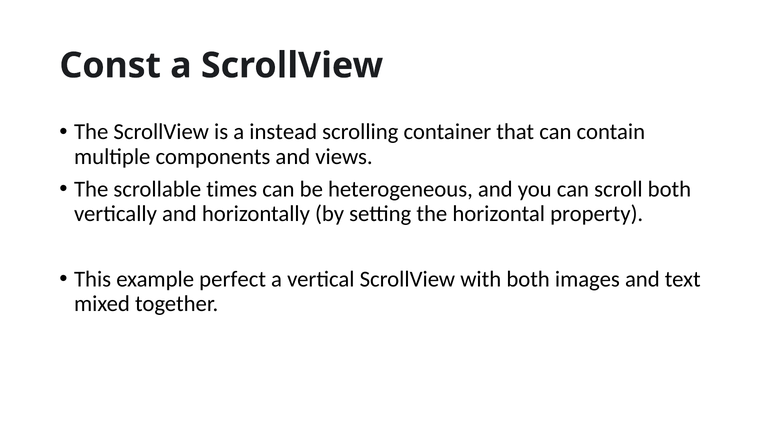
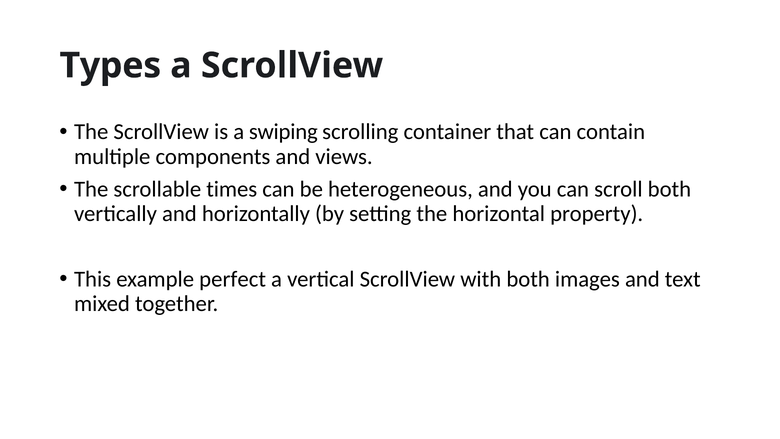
Const: Const -> Types (110, 66)
instead: instead -> swiping (283, 132)
